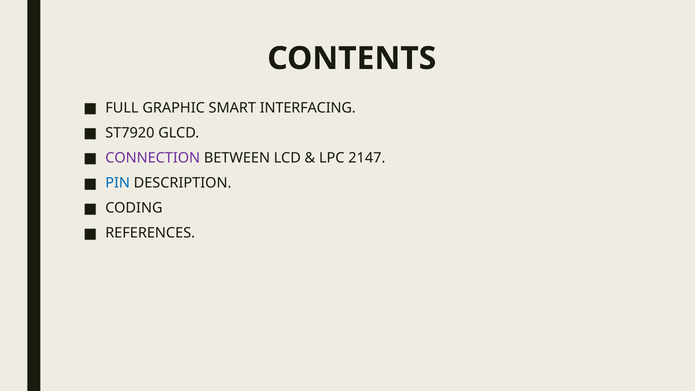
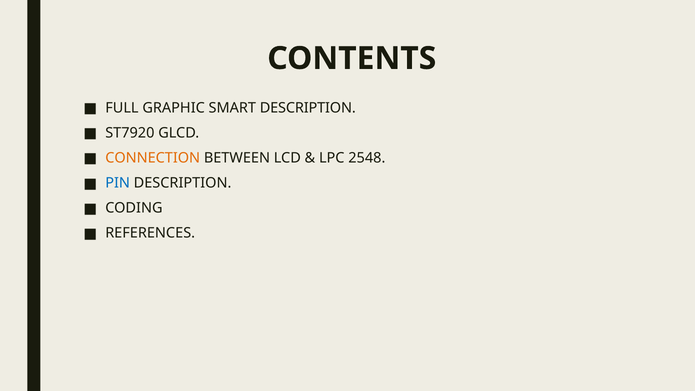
SMART INTERFACING: INTERFACING -> DESCRIPTION (308, 108)
CONNECTION colour: purple -> orange (153, 158)
2147: 2147 -> 2548 (367, 158)
